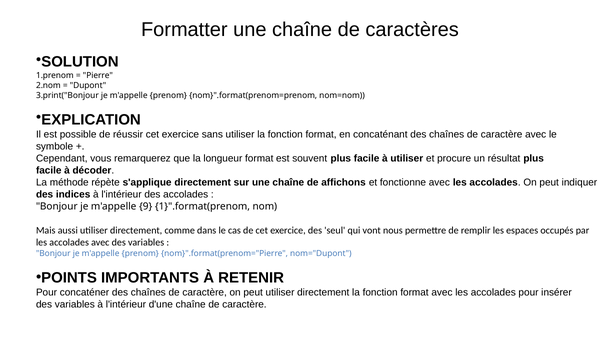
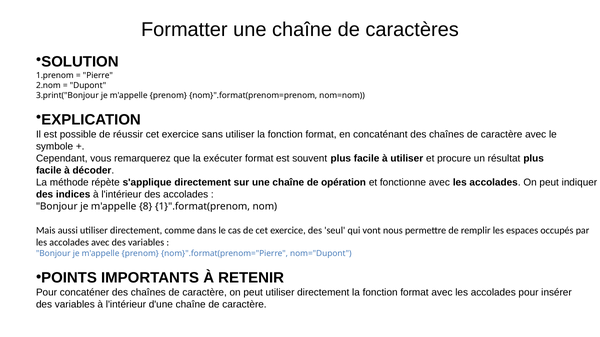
longueur: longueur -> exécuter (223, 159)
affichons: affichons -> opération (344, 183)
9: 9 -> 8 (146, 207)
